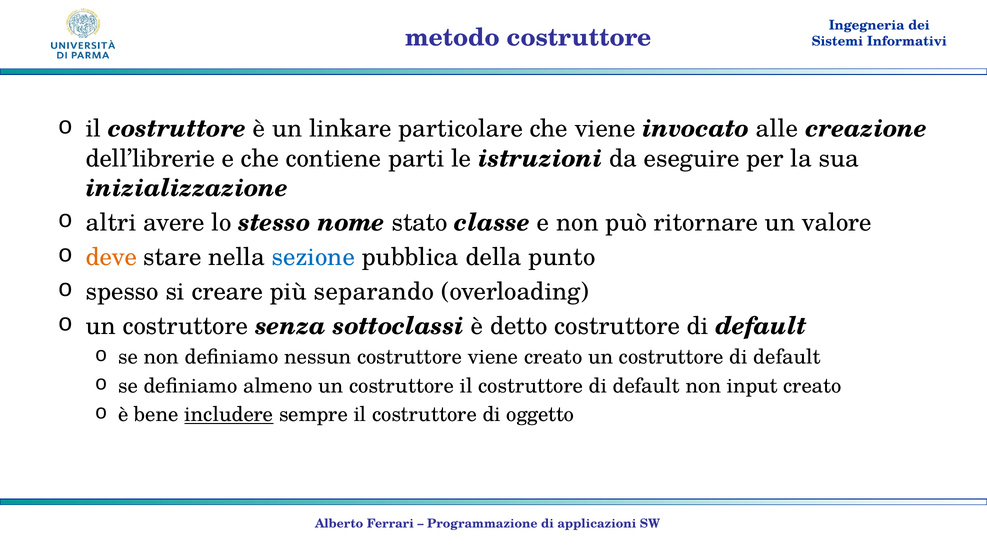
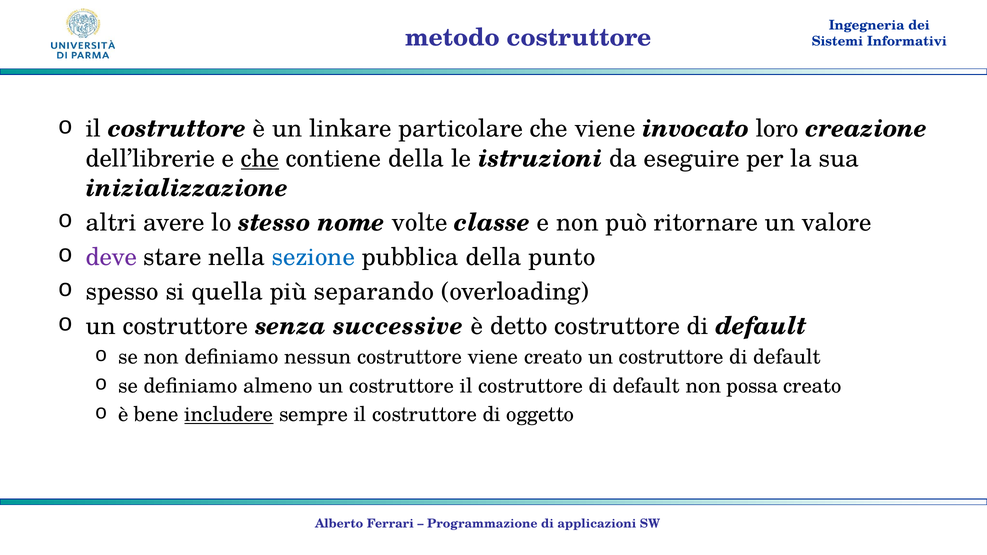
alle: alle -> loro (777, 129)
che underline: none -> present (260, 158)
contiene parti: parti -> della (416, 158)
stato: stato -> volte (420, 223)
deve colour: orange -> purple (111, 257)
creare: creare -> quella (227, 292)
sottoclassi: sottoclassi -> successive (398, 326)
input: input -> possa (752, 386)
